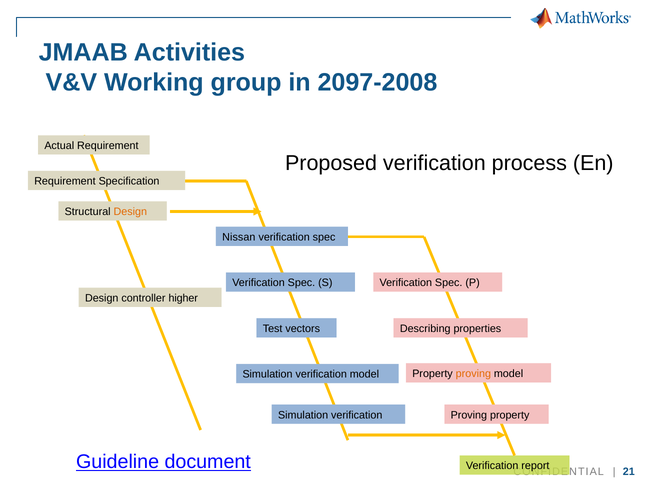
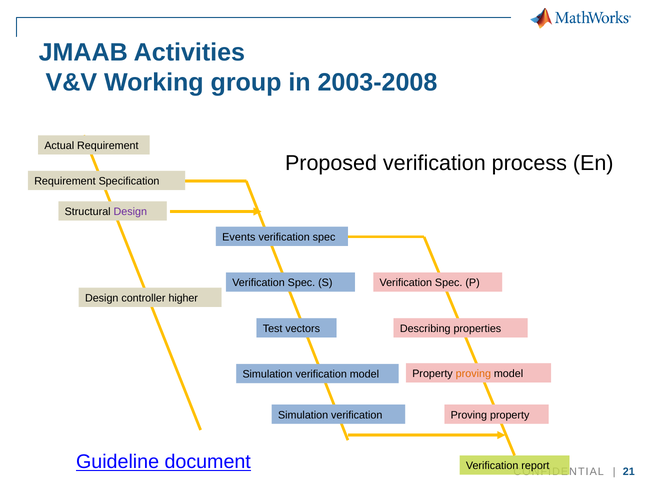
2097-2008: 2097-2008 -> 2003-2008 (377, 82)
Design colour: orange -> purple (130, 212)
Nissan: Nissan -> Events (239, 237)
